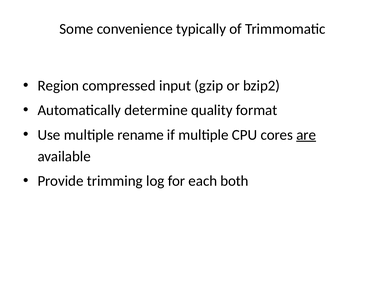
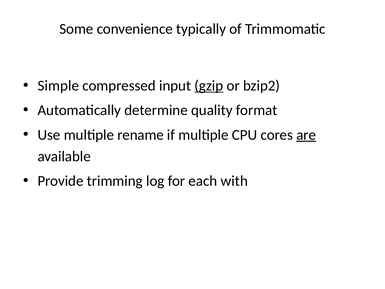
Region: Region -> Simple (58, 86)
gzip underline: none -> present (209, 86)
both: both -> with (234, 181)
